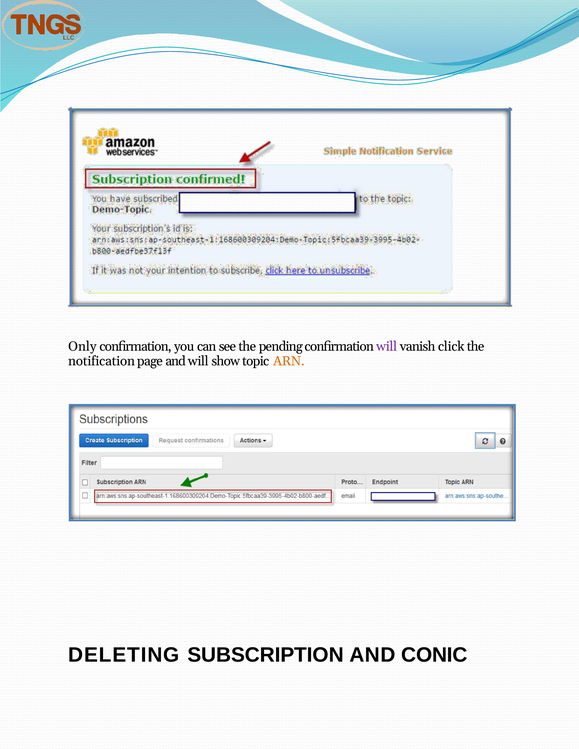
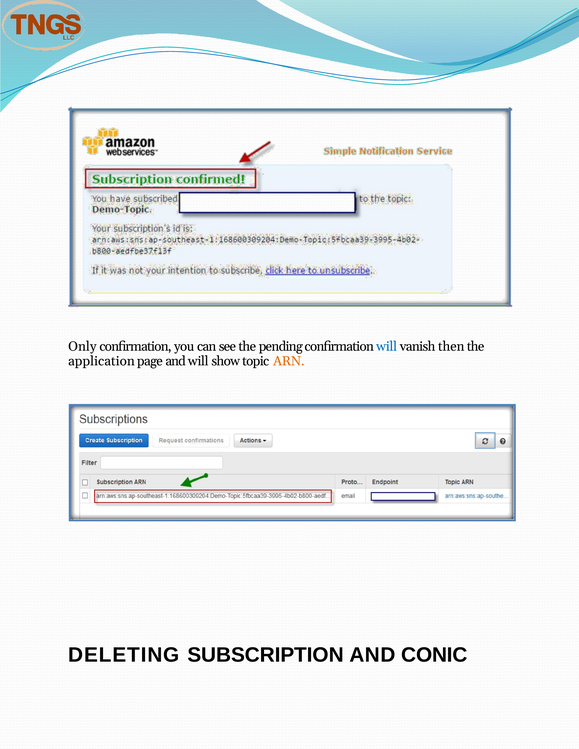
will colour: purple -> blue (387, 347)
click: click -> then (451, 347)
notification: notification -> application (101, 361)
